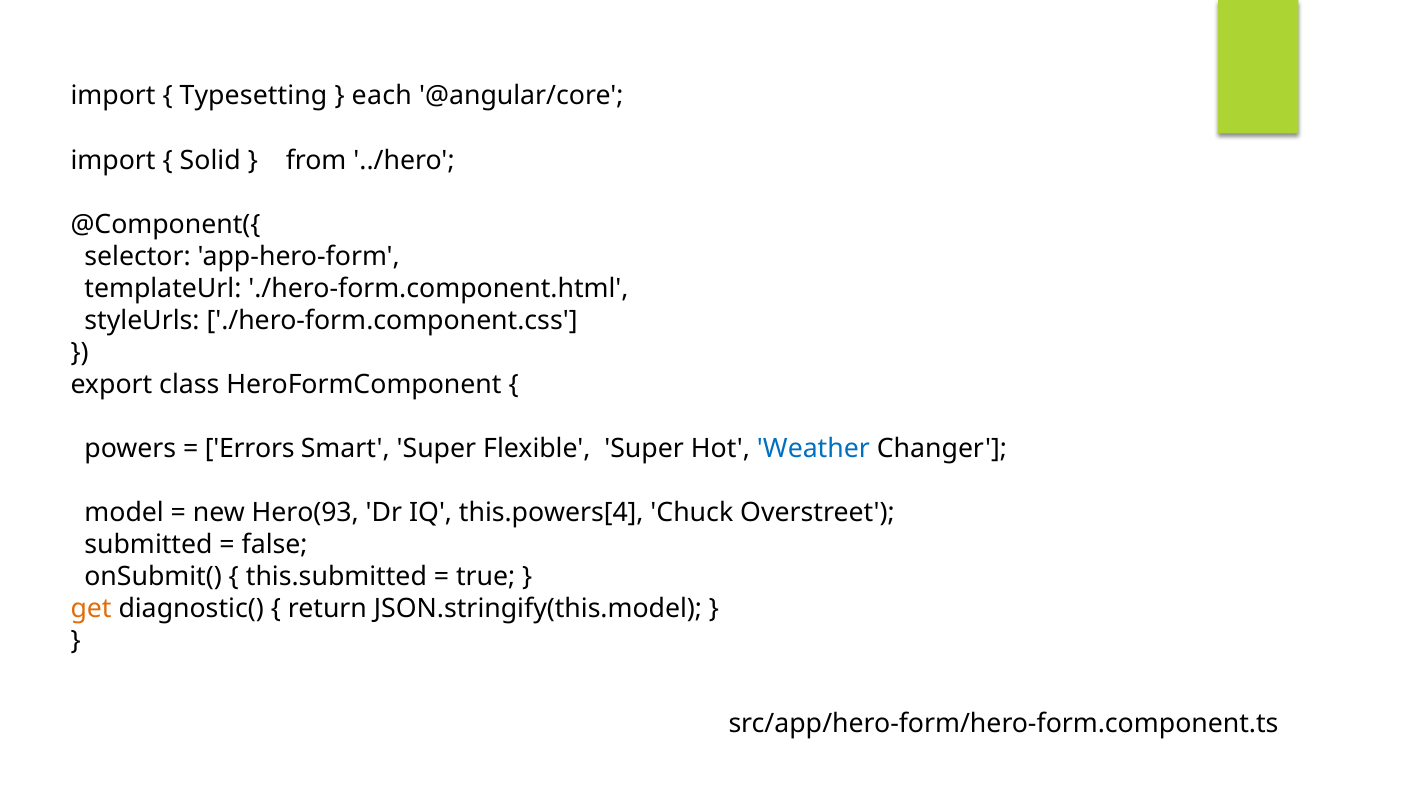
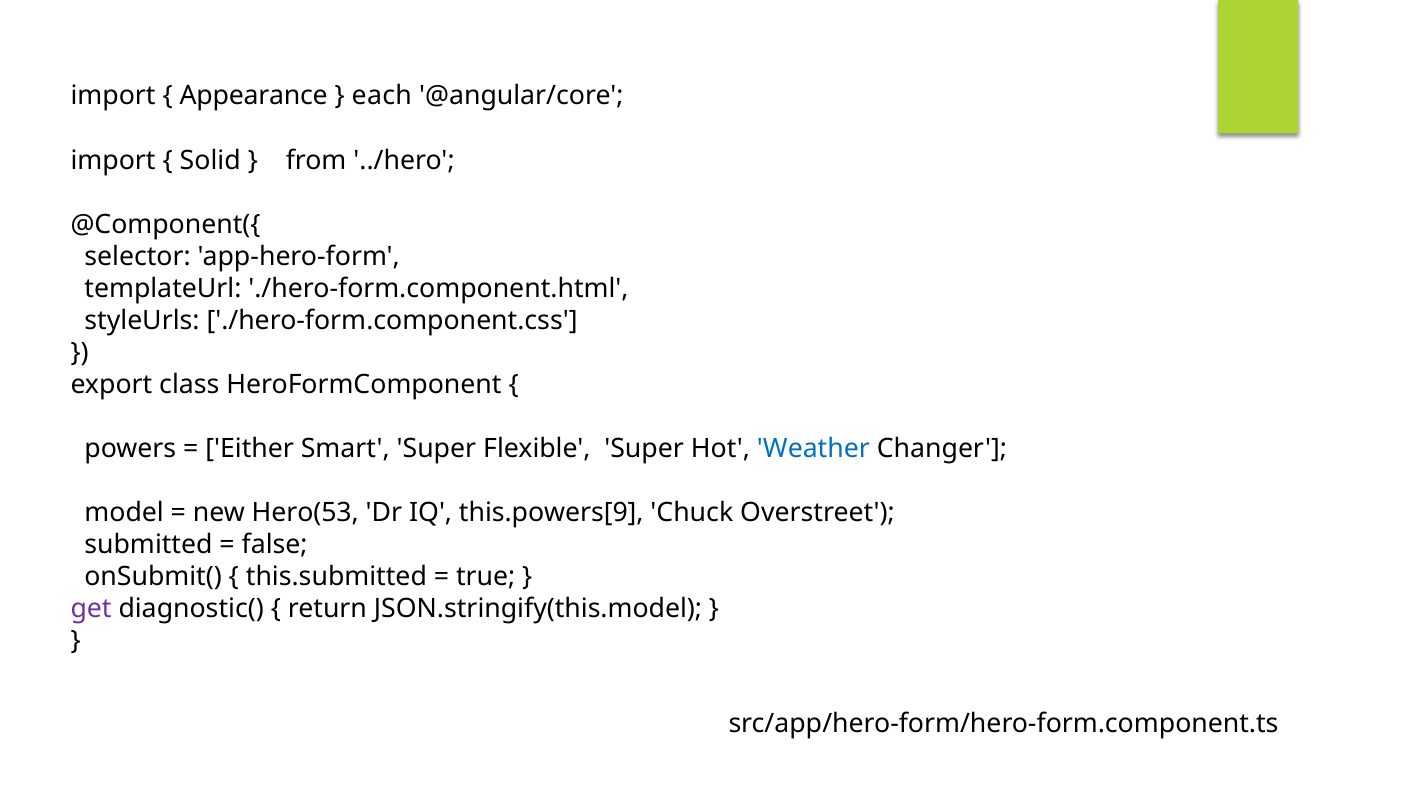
Typesetting: Typesetting -> Appearance (254, 96)
Errors: Errors -> Either (250, 448)
Hero(93: Hero(93 -> Hero(53 (305, 512)
this.powers[4: this.powers[4 -> this.powers[9 (551, 512)
get colour: orange -> purple (91, 608)
